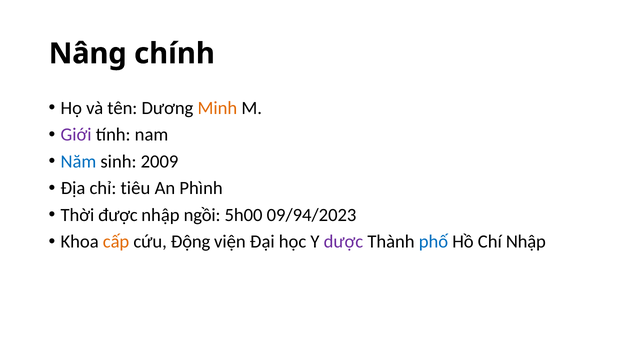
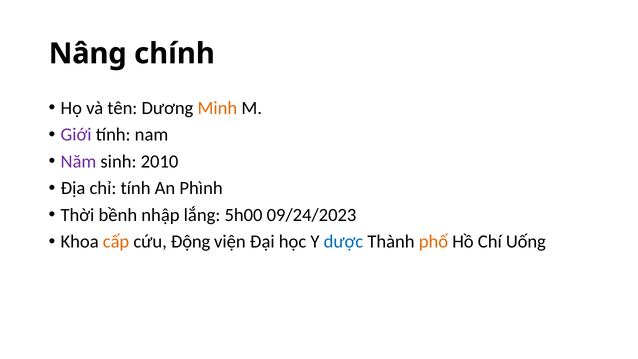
Năm colour: blue -> purple (78, 161)
2009: 2009 -> 2010 (160, 161)
chỉ tiêu: tiêu -> tính (136, 188)
được: được -> bềnh (118, 215)
ngồi: ngồi -> lắng (202, 215)
09/94/2023: 09/94/2023 -> 09/24/2023 (312, 215)
dược colour: purple -> blue (343, 242)
phố colour: blue -> orange (433, 242)
Chí Nhập: Nhập -> Uống (526, 242)
